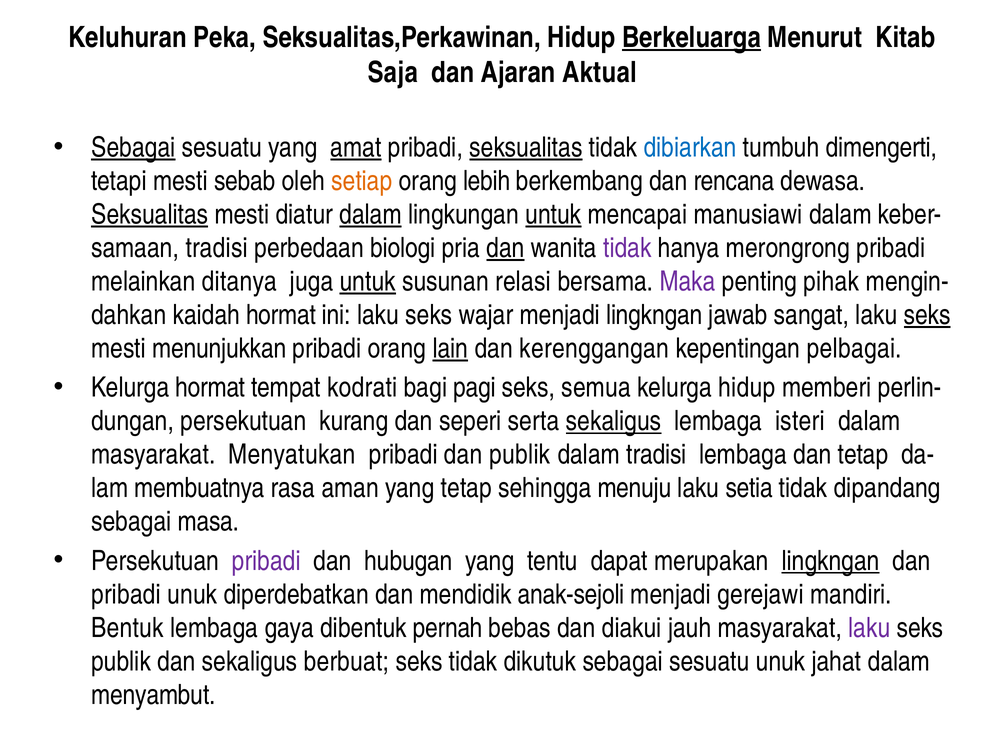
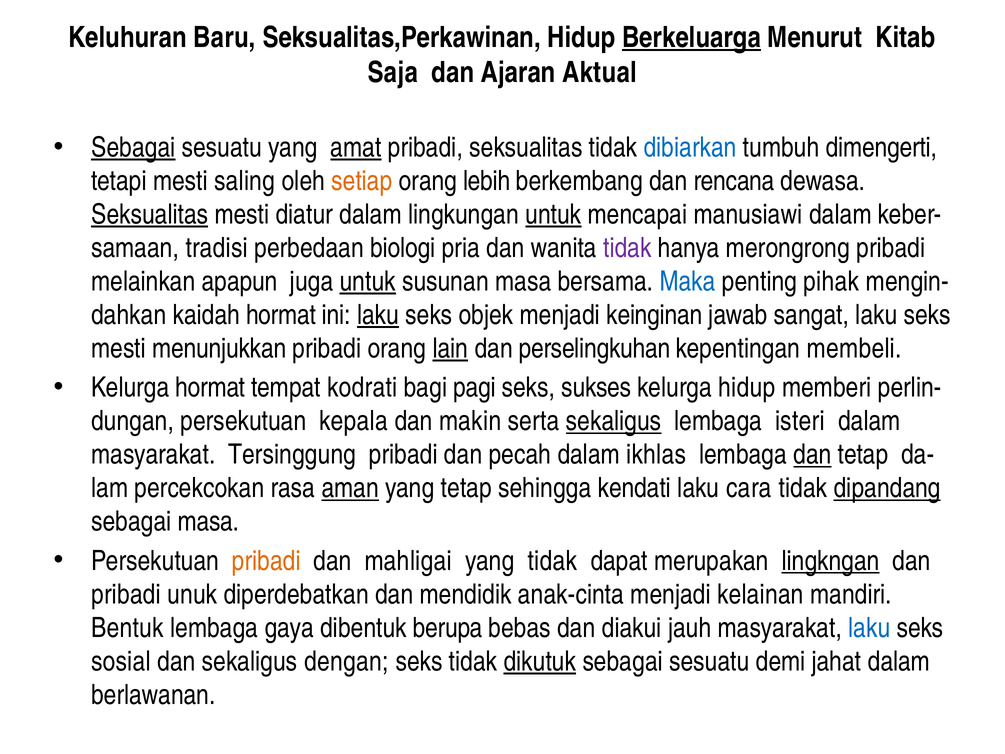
Peka: Peka -> Baru (225, 37)
seksualitas underline: present -> none (526, 147)
sebab: sebab -> saling (245, 181)
dalam underline: present -> none (371, 214)
dan underline: present -> none (505, 248)
ditanya: ditanya -> apapun (240, 281)
susunan relasi: relasi -> masa (523, 281)
Maka colour: purple -> blue (688, 281)
laku underline: none -> present (378, 315)
wajar: wajar -> objek (486, 315)
menjadi lingkngan: lingkngan -> keinginan (654, 315)
seks underline: present -> none (927, 315)
kerenggangan: kerenggangan -> perselingkuhan (594, 348)
pelbagai: pelbagai -> membeli (854, 348)
semua: semua -> sukses (596, 388)
kurang: kurang -> kepala (354, 421)
seperi: seperi -> makin (470, 421)
Menyatukan: Menyatukan -> Tersinggung (292, 455)
dan publik: publik -> pecah (520, 455)
dalam tradisi: tradisi -> ikhlas (656, 455)
dan underline: none -> present (812, 455)
membuatnya: membuatnya -> percekcokan (199, 488)
aman underline: none -> present (350, 488)
menuju: menuju -> kendati (634, 488)
setia: setia -> cara (749, 488)
dipandang underline: none -> present (887, 488)
pribadi colour: purple -> orange (266, 561)
hubugan: hubugan -> mahligai (408, 561)
yang tentu: tentu -> tidak (552, 561)
anak-sejoli: anak-sejoli -> anak-cinta (571, 594)
gerejawi: gerejawi -> kelainan (760, 594)
pernah: pernah -> berupa (448, 628)
laku colour: purple -> blue (869, 628)
publik: publik -> sosial (121, 661)
berbuat: berbuat -> dengan (346, 661)
dikutuk underline: none -> present (540, 661)
sesuatu unuk: unuk -> demi (781, 661)
menyambut: menyambut -> berlawanan (153, 695)
